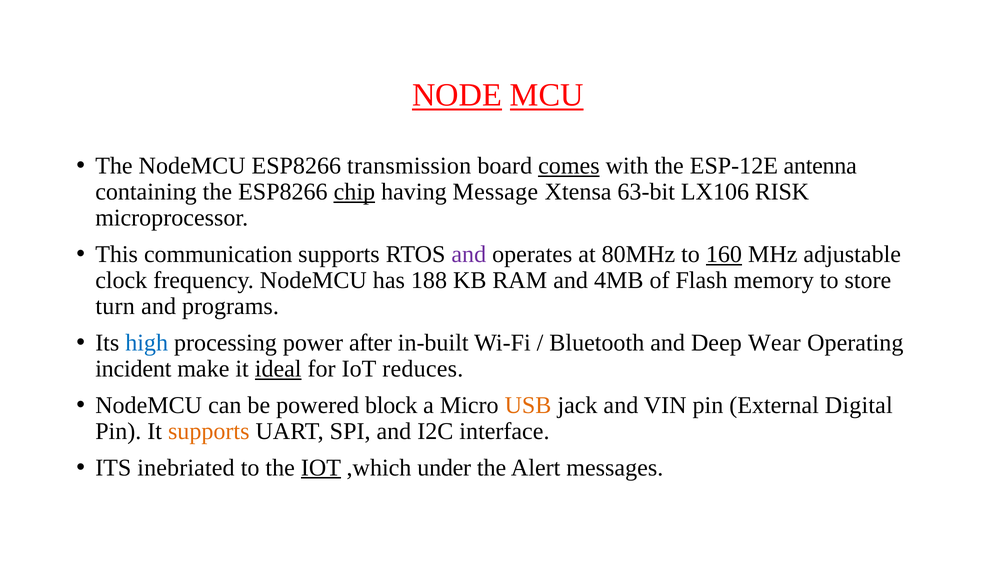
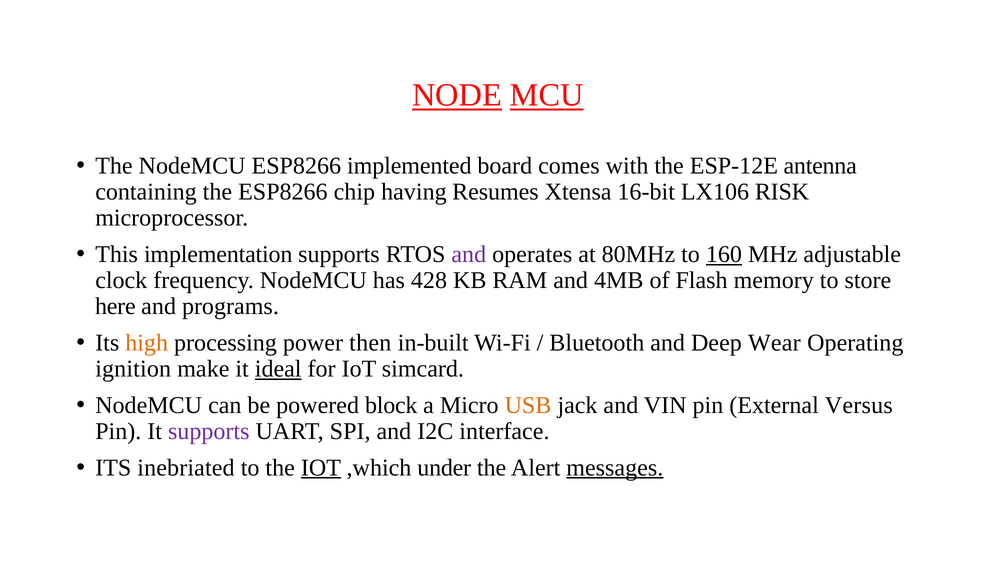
transmission: transmission -> implemented (409, 166)
comes underline: present -> none (569, 166)
chip underline: present -> none (354, 192)
Message: Message -> Resumes (495, 192)
63-bit: 63-bit -> 16-bit (646, 192)
communication: communication -> implementation (218, 254)
188: 188 -> 428 (429, 280)
turn: turn -> here (115, 306)
high colour: blue -> orange (147, 343)
after: after -> then (370, 343)
incident: incident -> ignition (133, 369)
reduces: reduces -> simcard (423, 369)
Digital: Digital -> Versus (859, 405)
supports colour: orange -> purple (209, 431)
messages underline: none -> present (615, 467)
